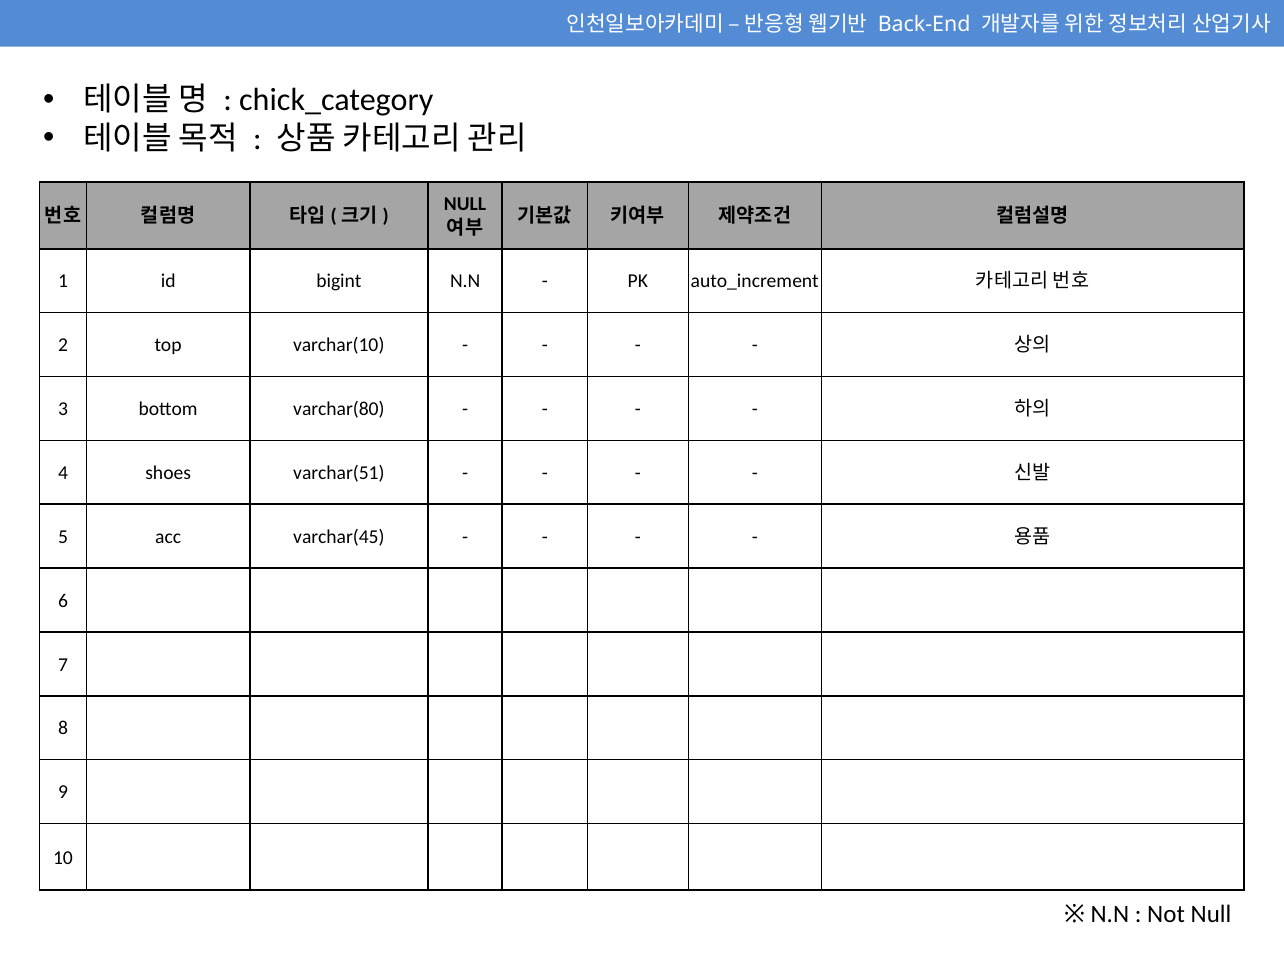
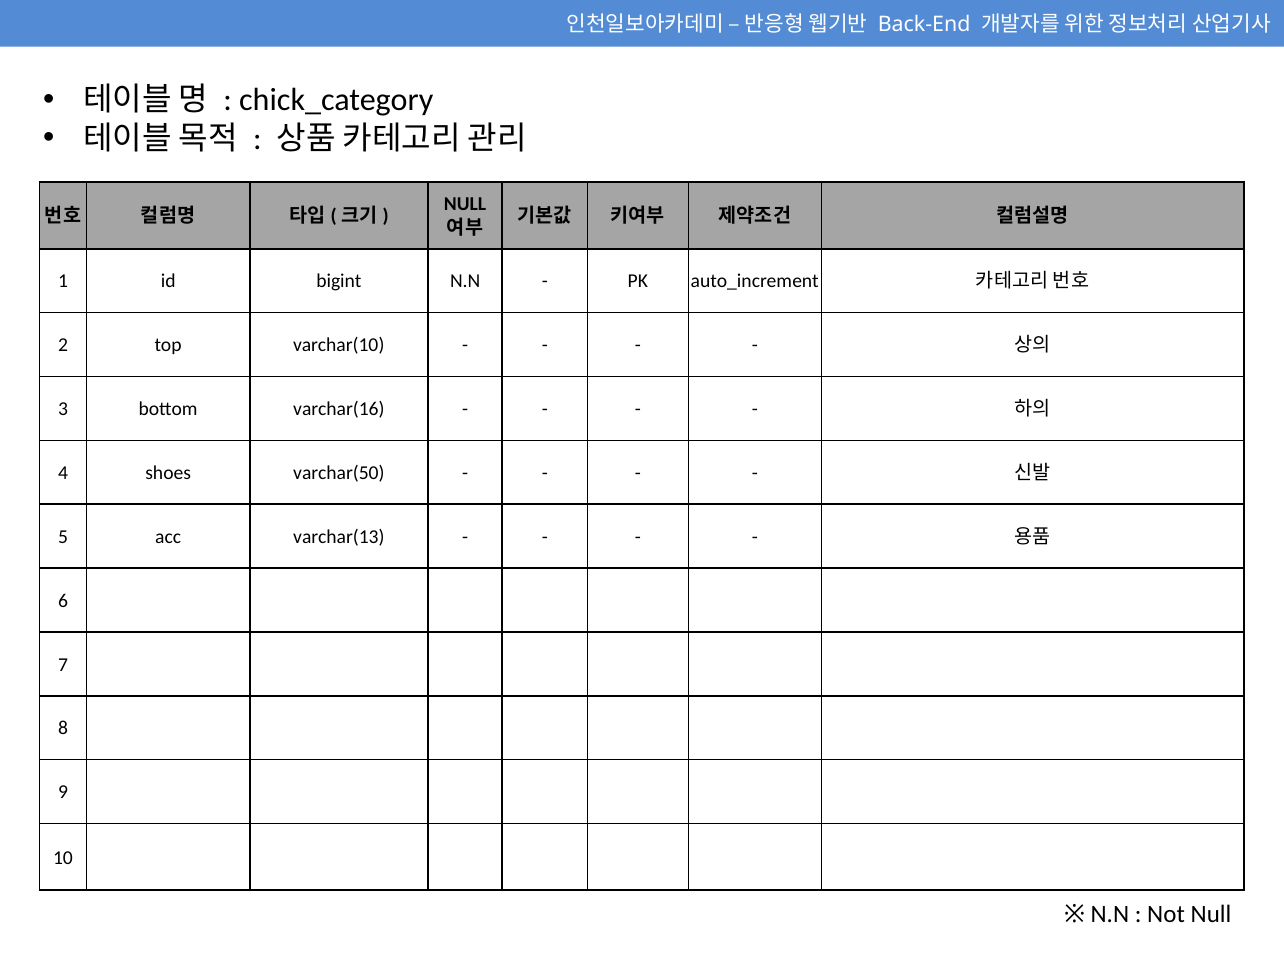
varchar(80: varchar(80 -> varchar(16 (339, 409)
varchar(51: varchar(51 -> varchar(50 (339, 473)
varchar(45: varchar(45 -> varchar(13 (339, 537)
